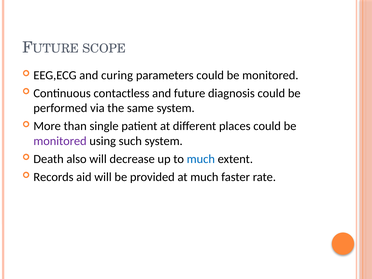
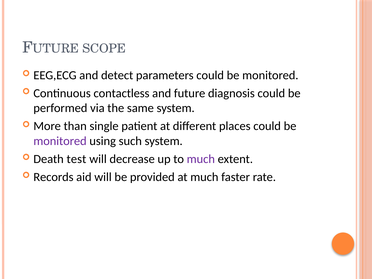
curing: curing -> detect (117, 75)
also: also -> test (76, 159)
much colour: blue -> purple (201, 159)
